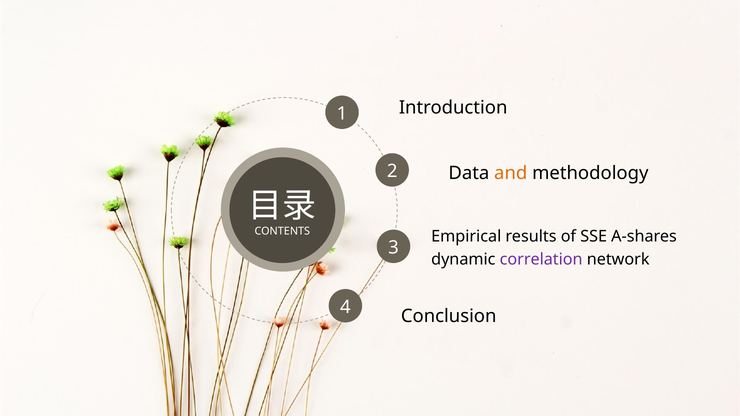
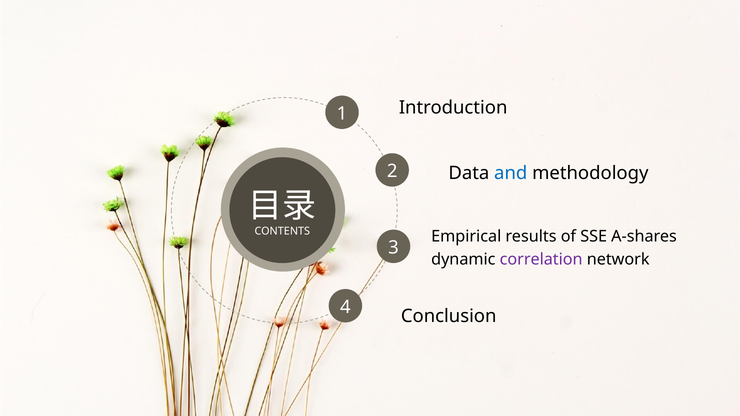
and colour: orange -> blue (511, 173)
